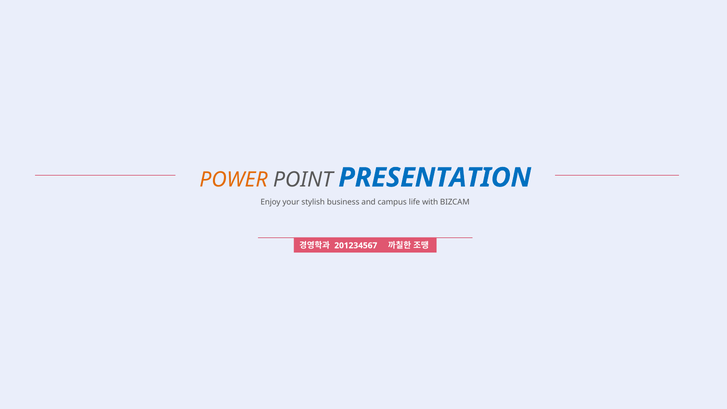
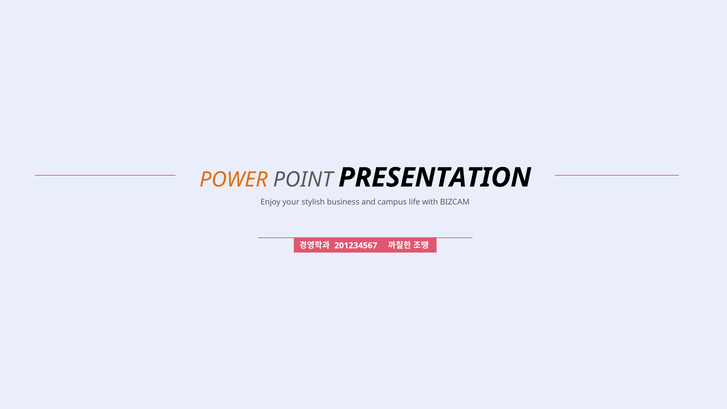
PRESENTATION colour: blue -> black (435, 178)
